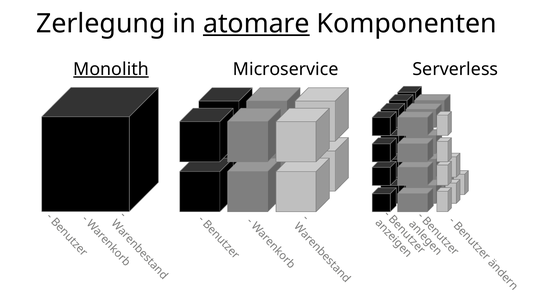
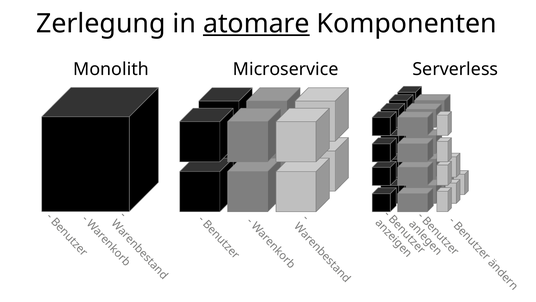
Monolith underline: present -> none (111, 69)
